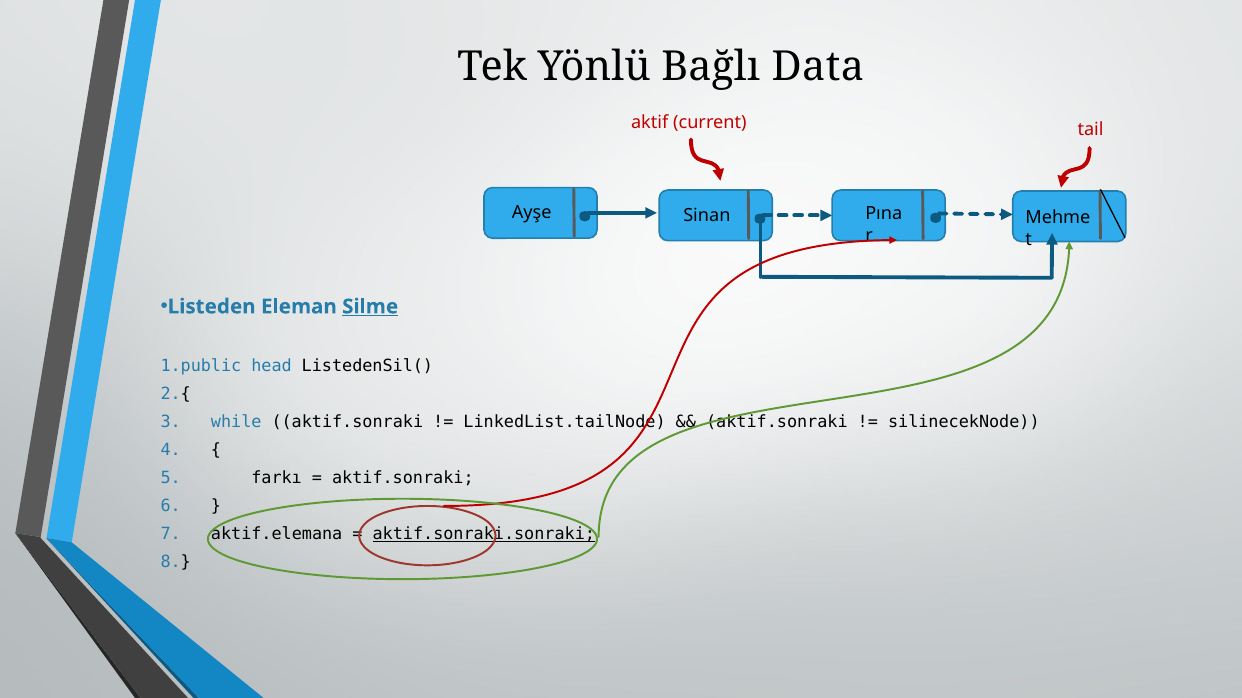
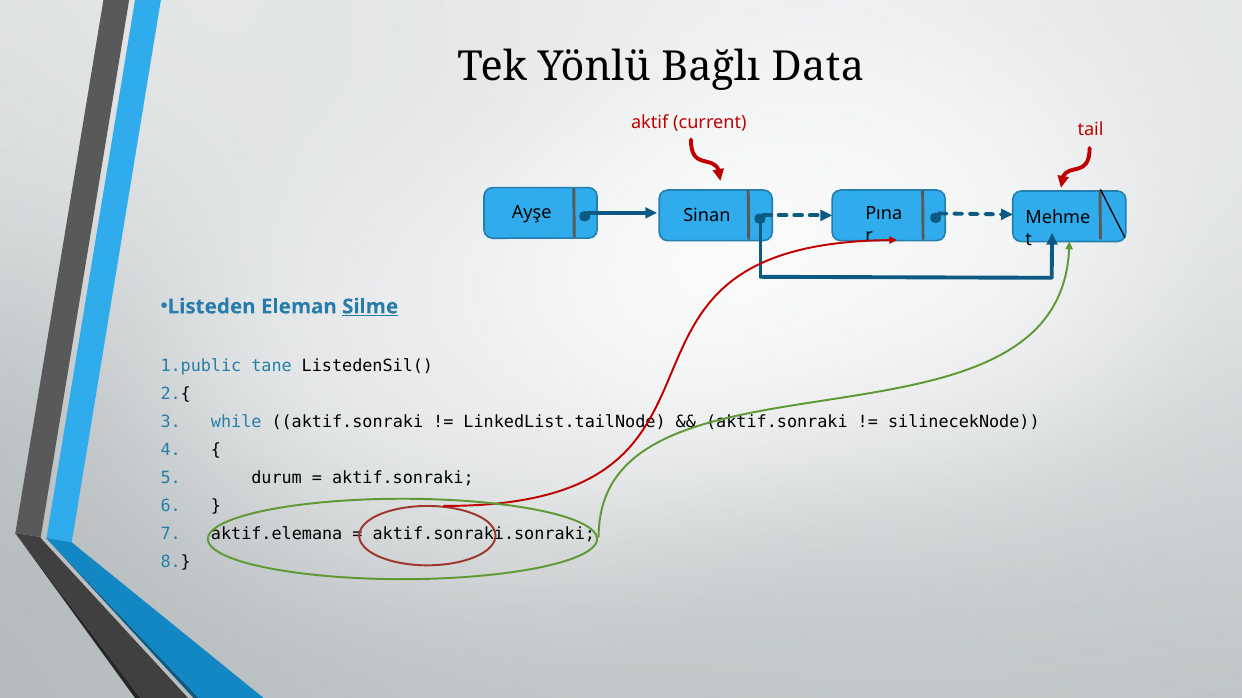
head: head -> tane (272, 366)
farkı: farkı -> durum (277, 478)
aktif.sonraki.sonraki underline: present -> none (484, 534)
